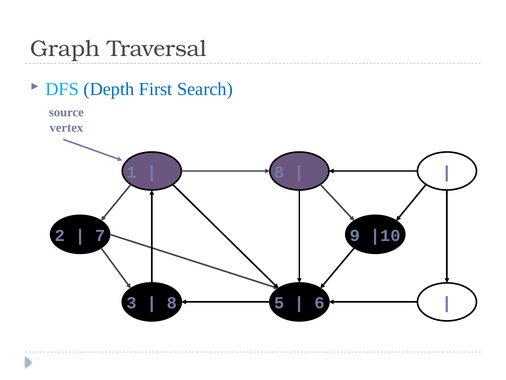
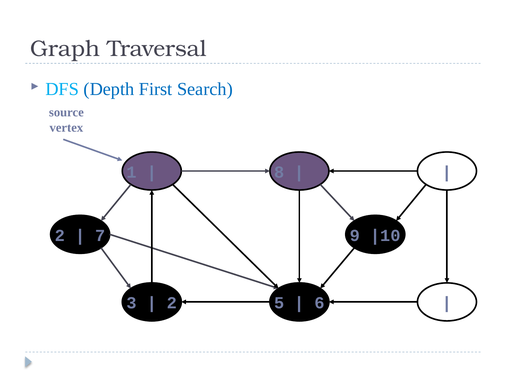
8: 8 -> 2 (172, 303)
